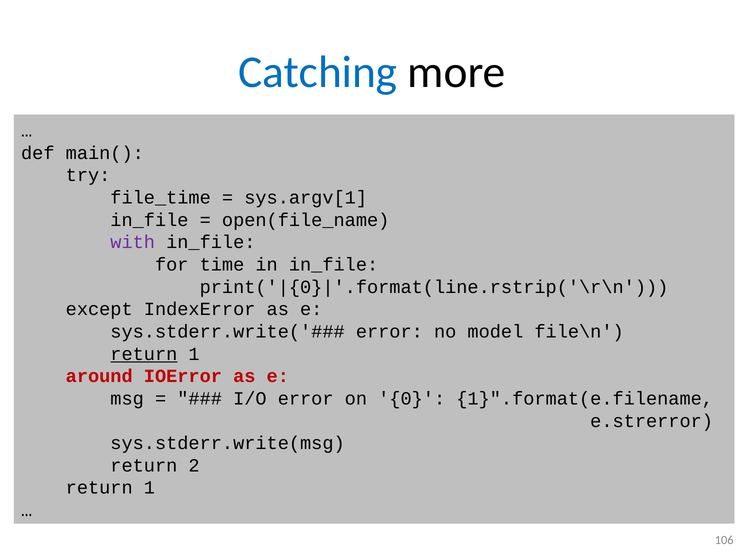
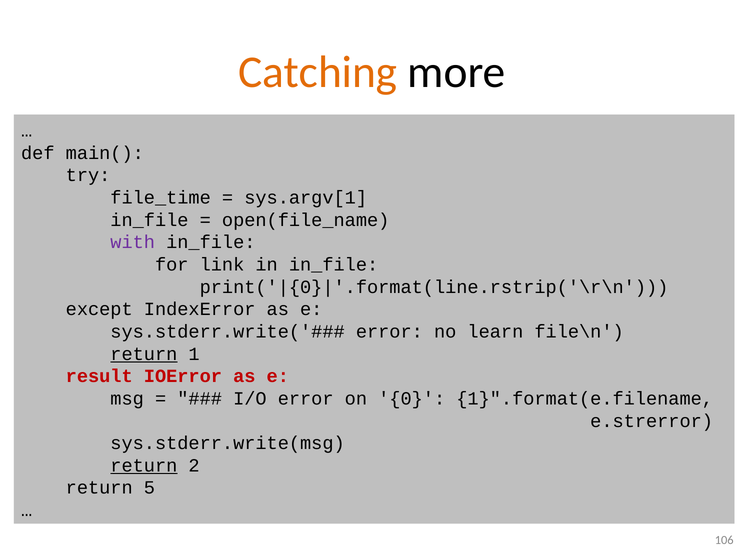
Catching colour: blue -> orange (318, 72)
time: time -> link (222, 265)
model: model -> learn (495, 332)
around: around -> result (99, 376)
return underline: none -> present (144, 466)
1: 1 -> 5 (149, 488)
